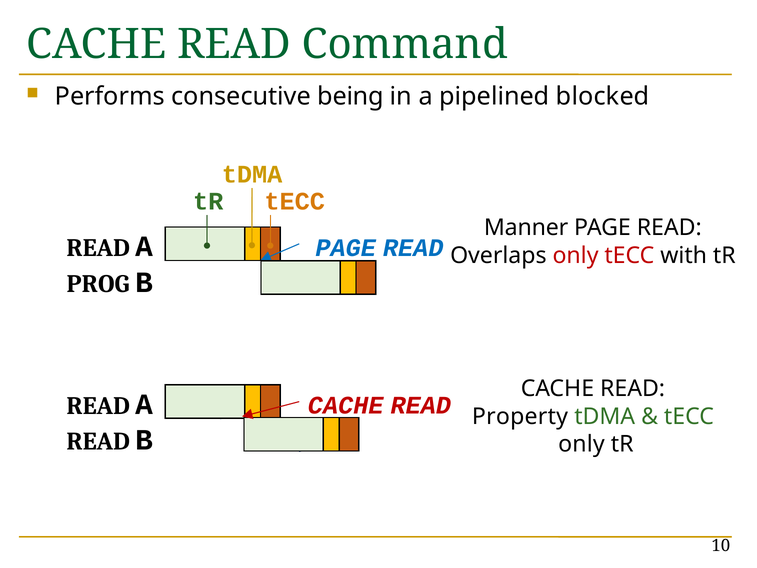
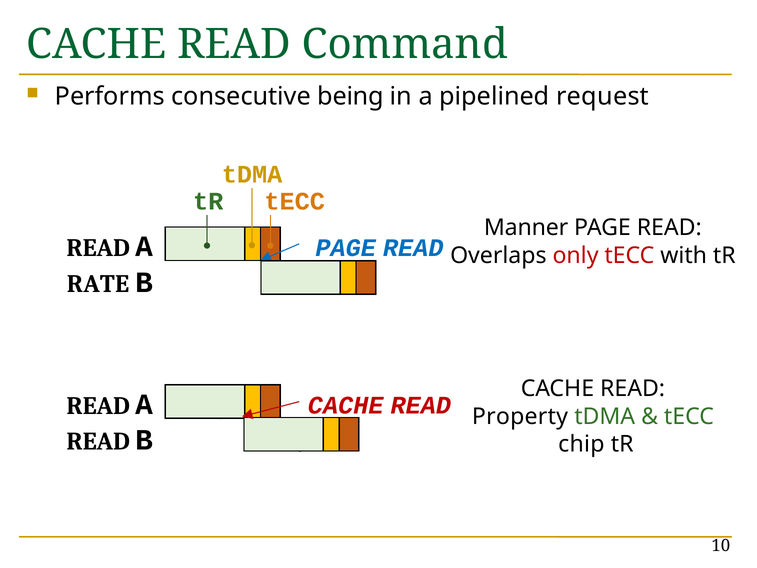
blocked: blocked -> request (603, 96)
PROG: PROG -> RATE (98, 284)
only: only -> chip (581, 444)
